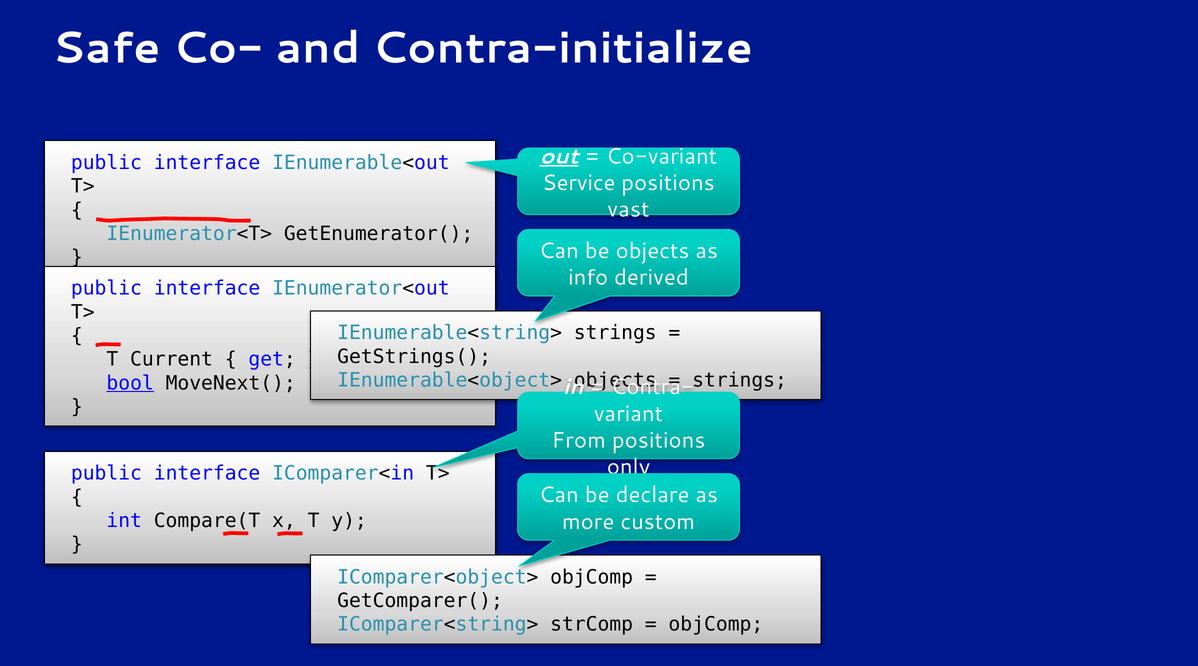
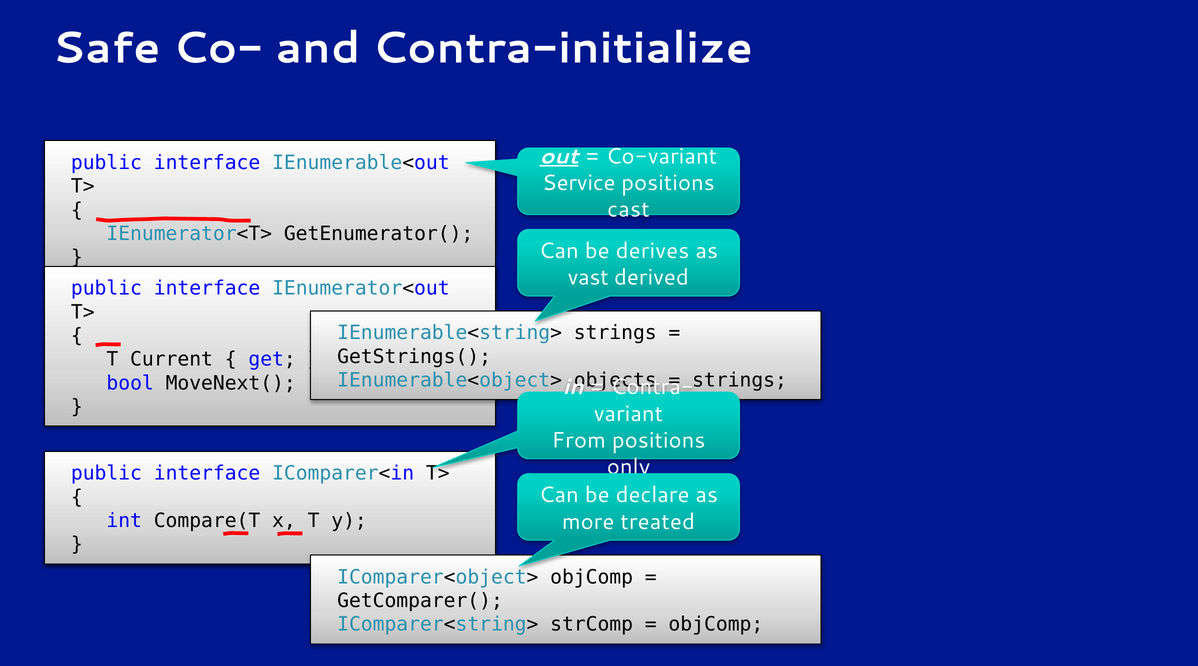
vast: vast -> cast (628, 209)
be objects: objects -> derives (652, 251)
info: info -> vast (588, 277)
bool underline: present -> none (130, 383)
custom: custom -> treated (658, 521)
